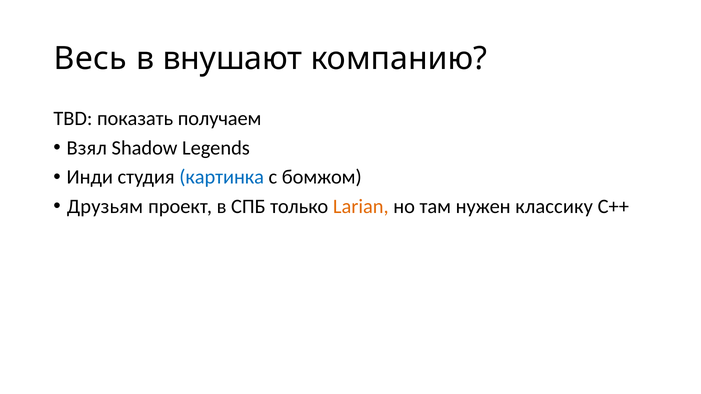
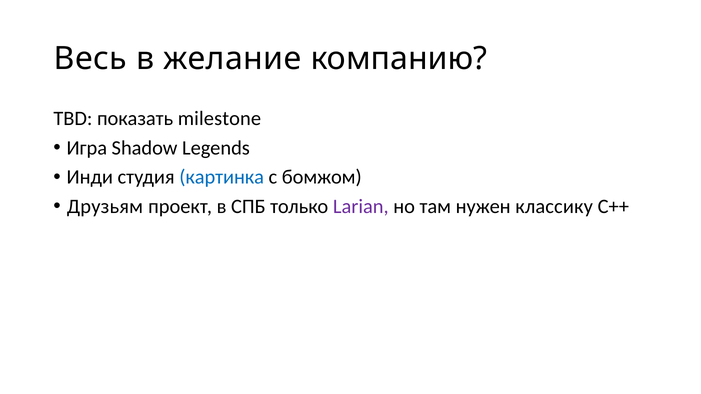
внушают: внушают -> желание (232, 59)
получаем: получаем -> milestone (219, 119)
Взял: Взял -> Игра (87, 148)
Larian colour: orange -> purple (361, 207)
